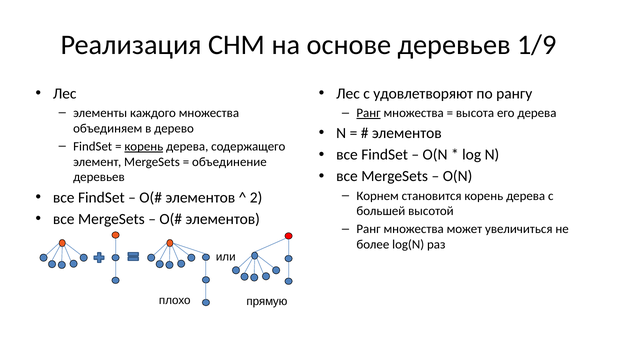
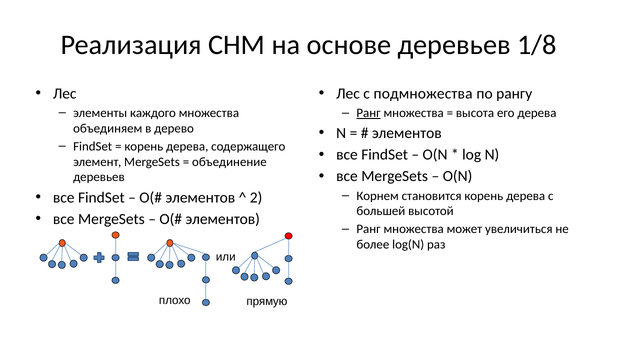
1/9: 1/9 -> 1/8 (537, 45)
удовлетворяют: удовлетворяют -> подмножества (423, 94)
корень underline: present -> none (144, 147)
